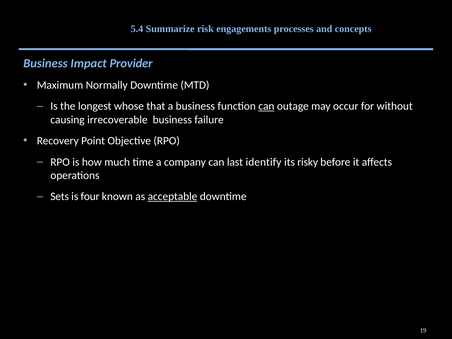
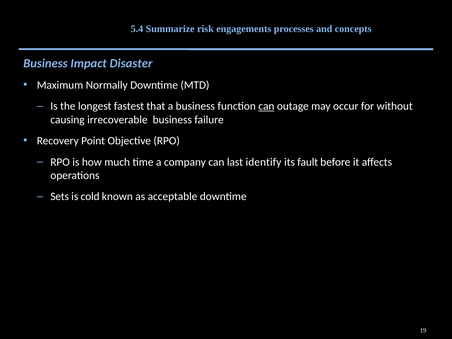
Provider: Provider -> Disaster (131, 63)
whose: whose -> fastest (129, 106)
risky: risky -> fault (308, 162)
four: four -> cold (90, 197)
acceptable underline: present -> none (173, 197)
